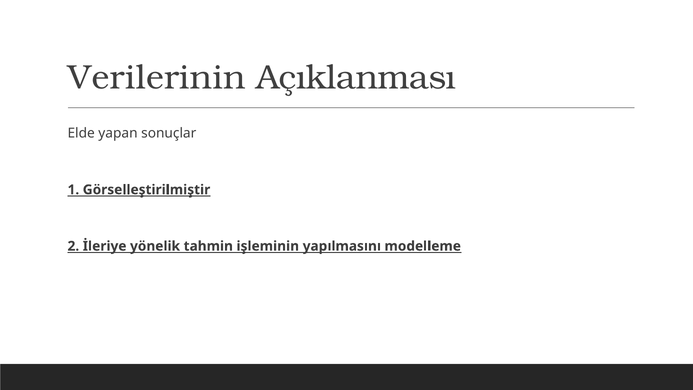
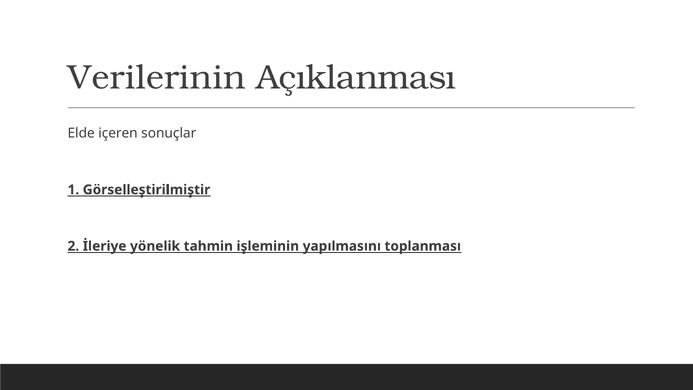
yapan: yapan -> içeren (118, 133)
modelleme: modelleme -> toplanması (423, 246)
